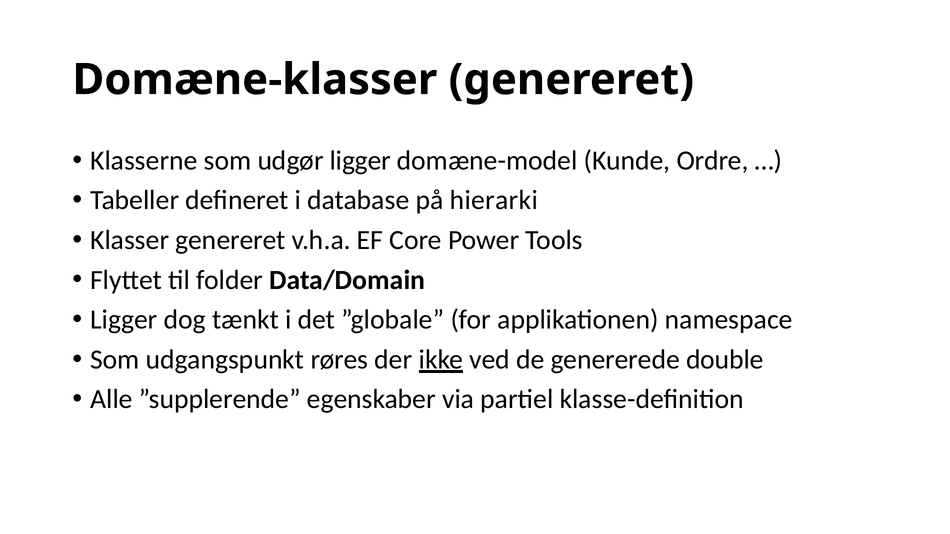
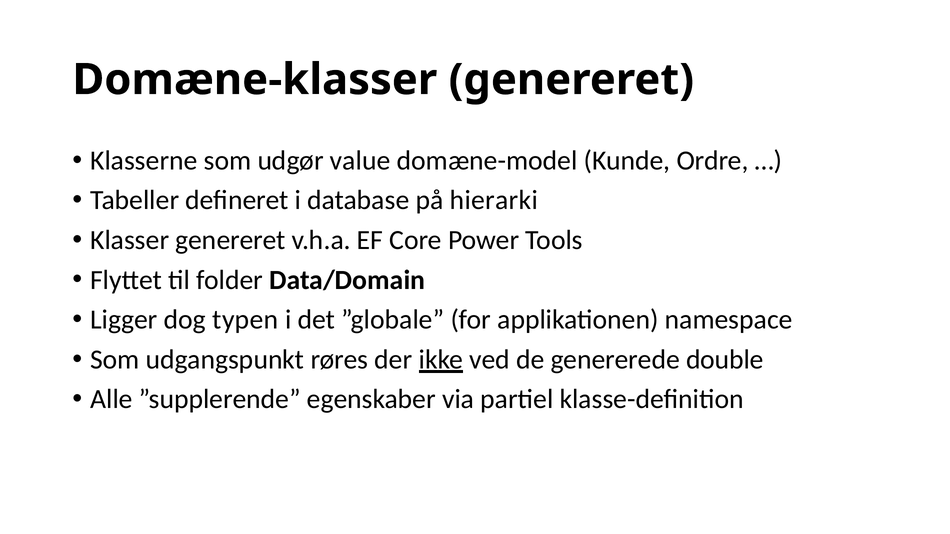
udgør ligger: ligger -> value (360, 161)
tænkt: tænkt -> typen (245, 320)
